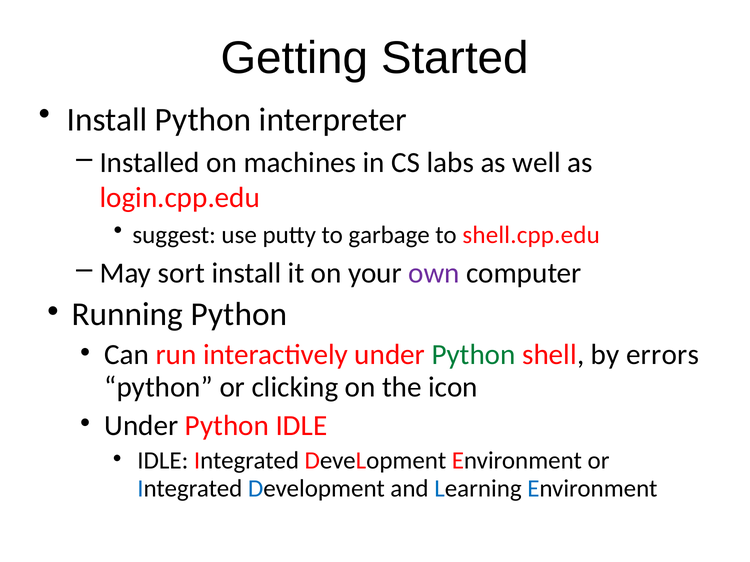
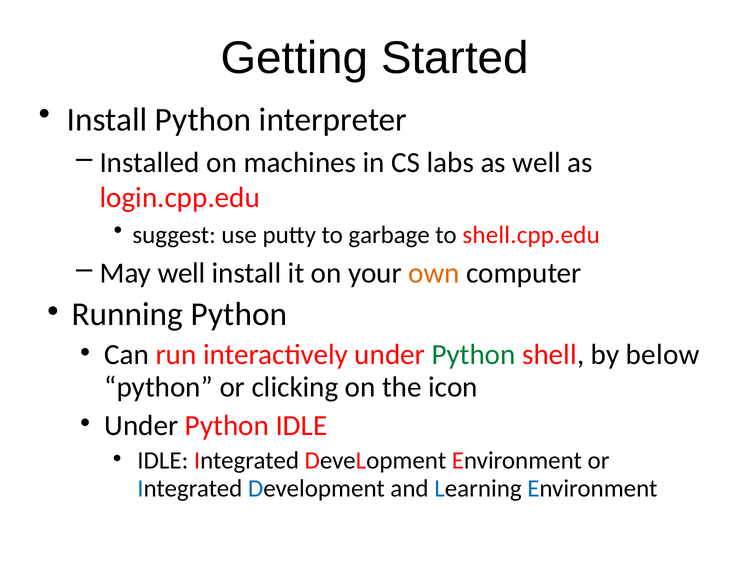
May sort: sort -> well (182, 274)
own colour: purple -> orange (434, 274)
errors: errors -> below (663, 355)
